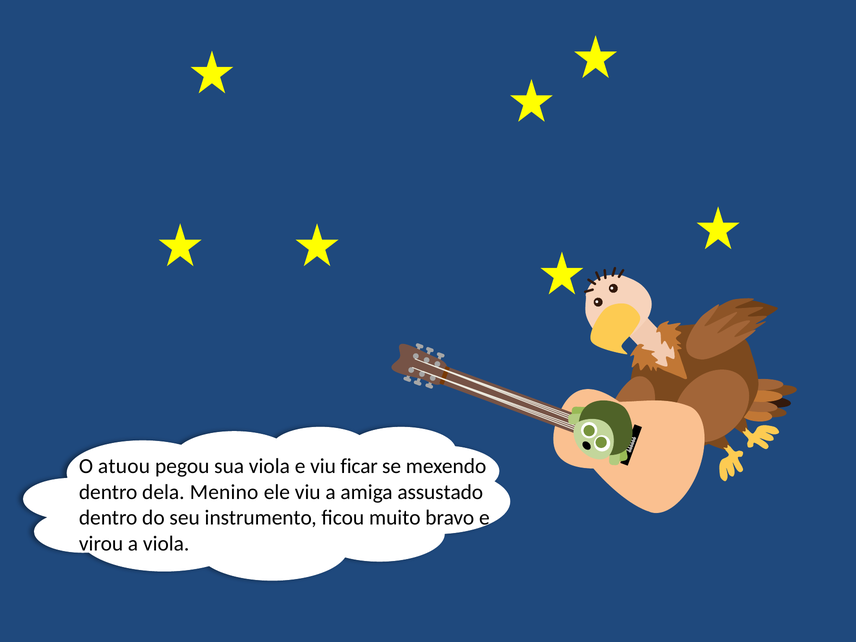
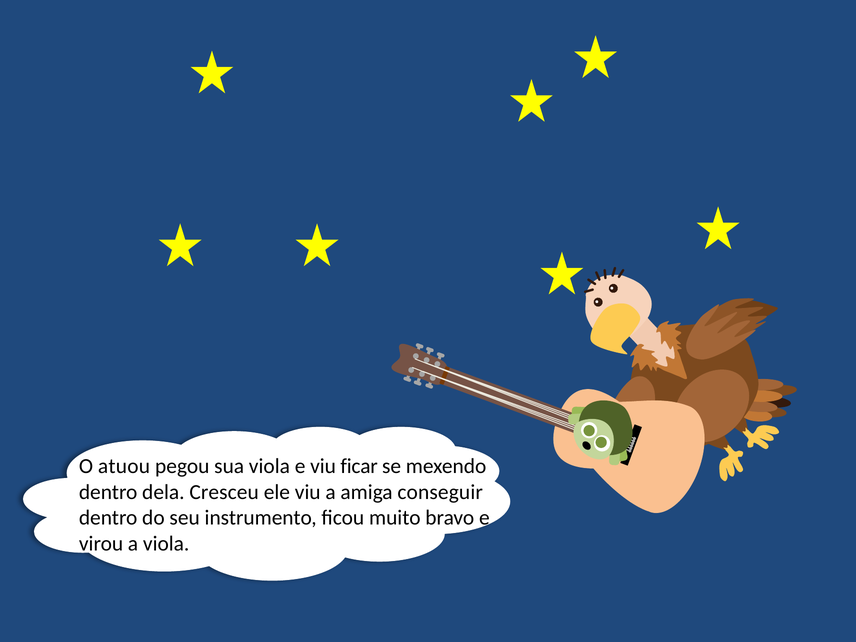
Menino: Menino -> Cresceu (224, 492)
assustado: assustado -> conseguir (440, 492)
